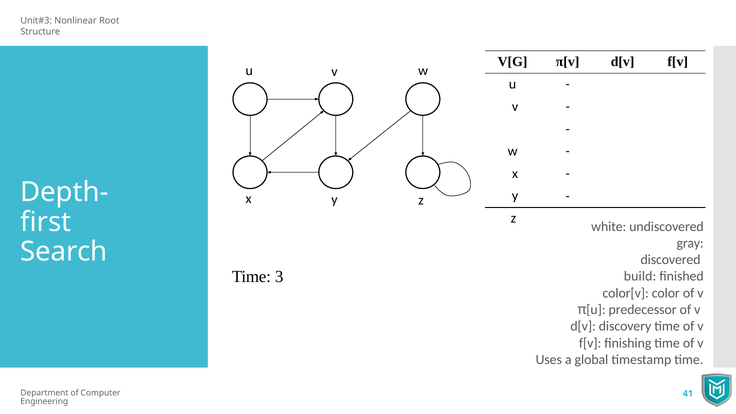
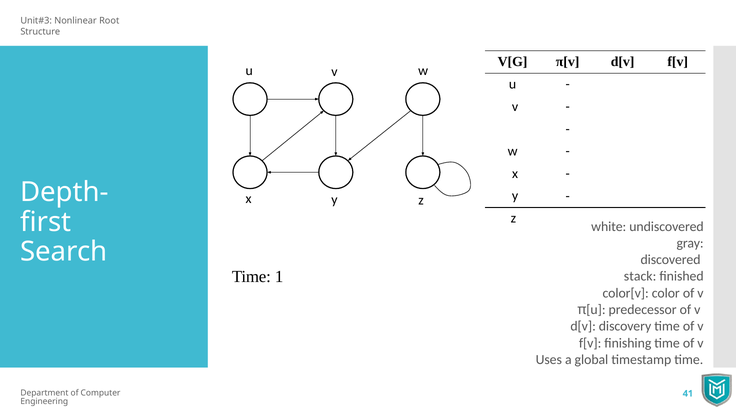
3: 3 -> 1 (279, 277)
build: build -> stack (640, 276)
